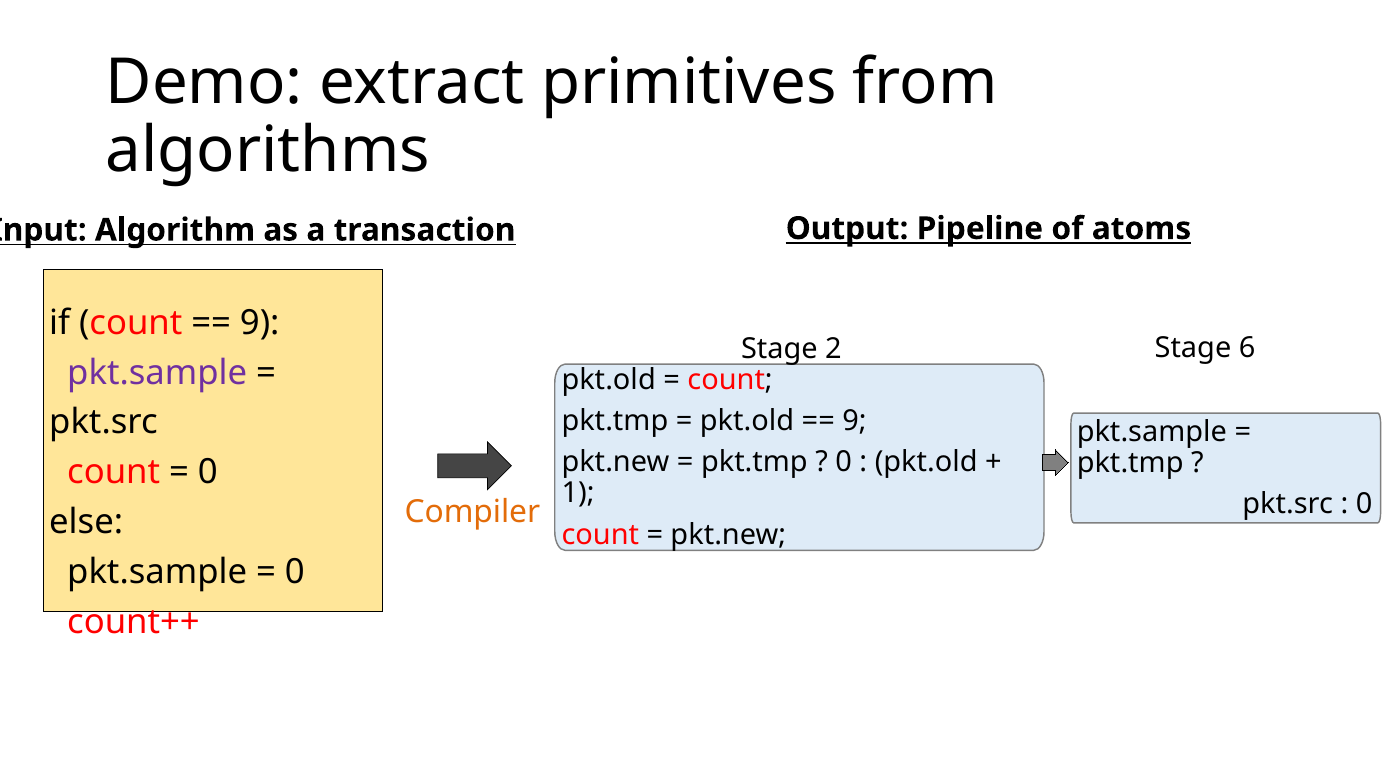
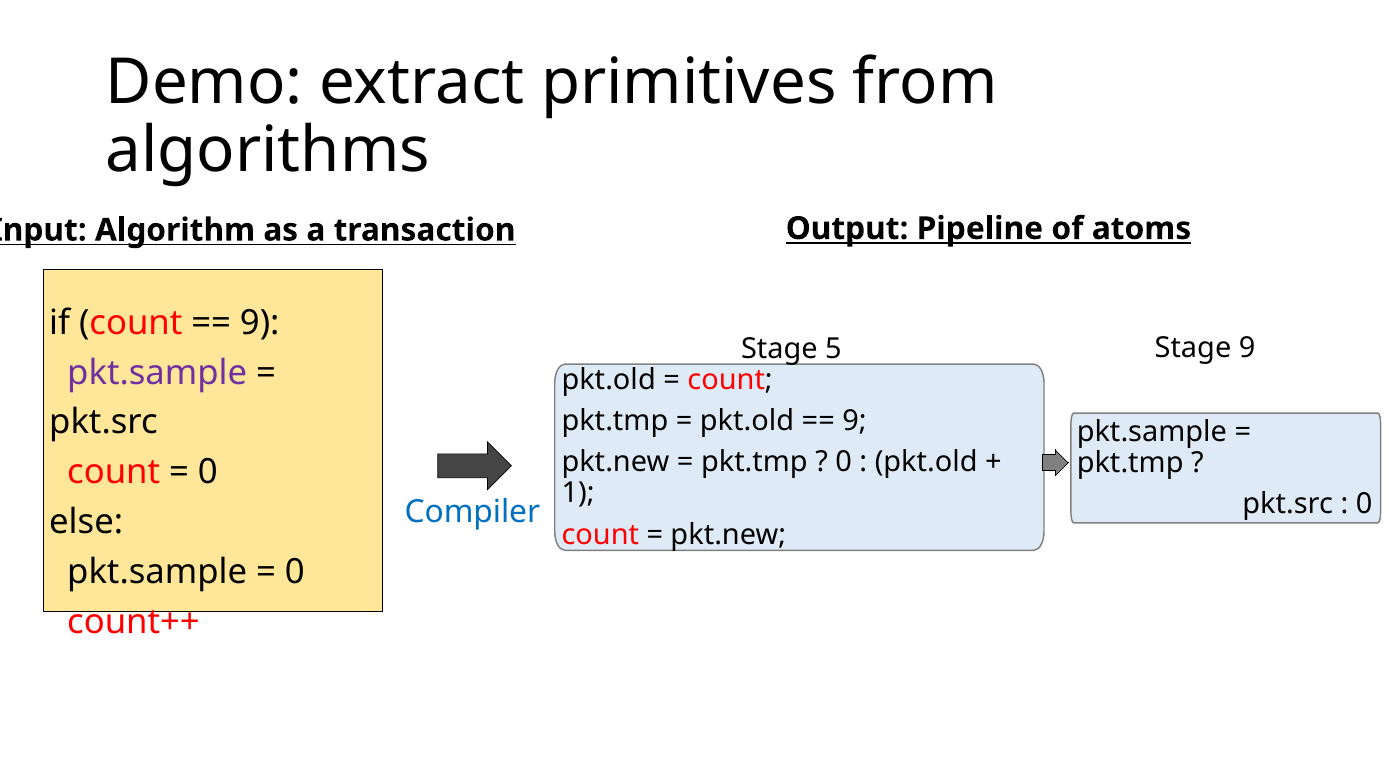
Stage 6: 6 -> 9 (1247, 348)
2: 2 -> 5 (833, 349)
Compiler colour: orange -> blue (472, 512)
